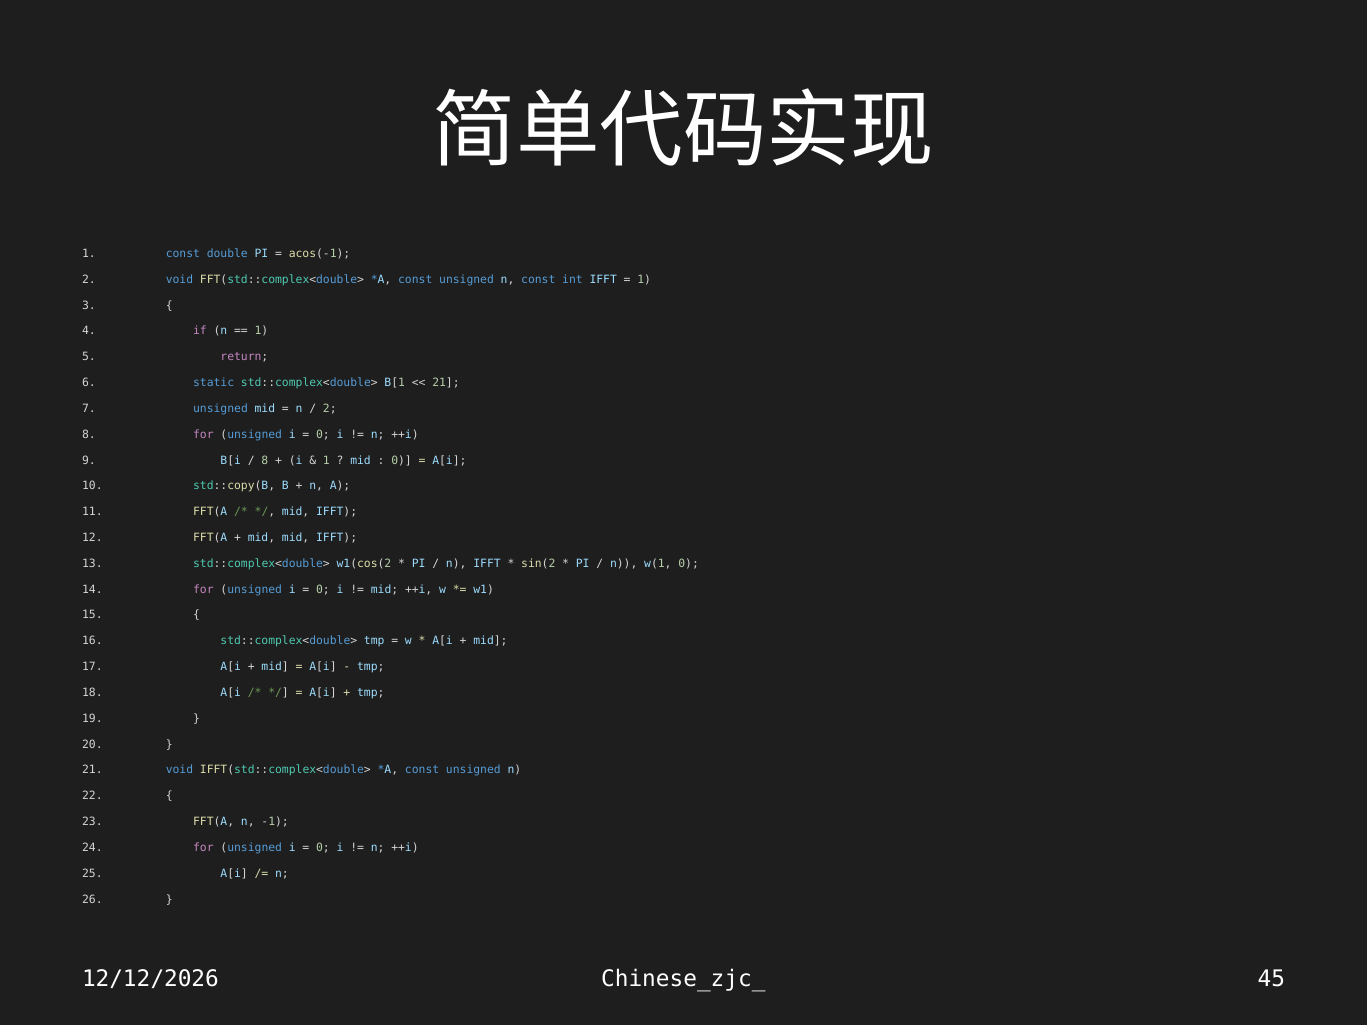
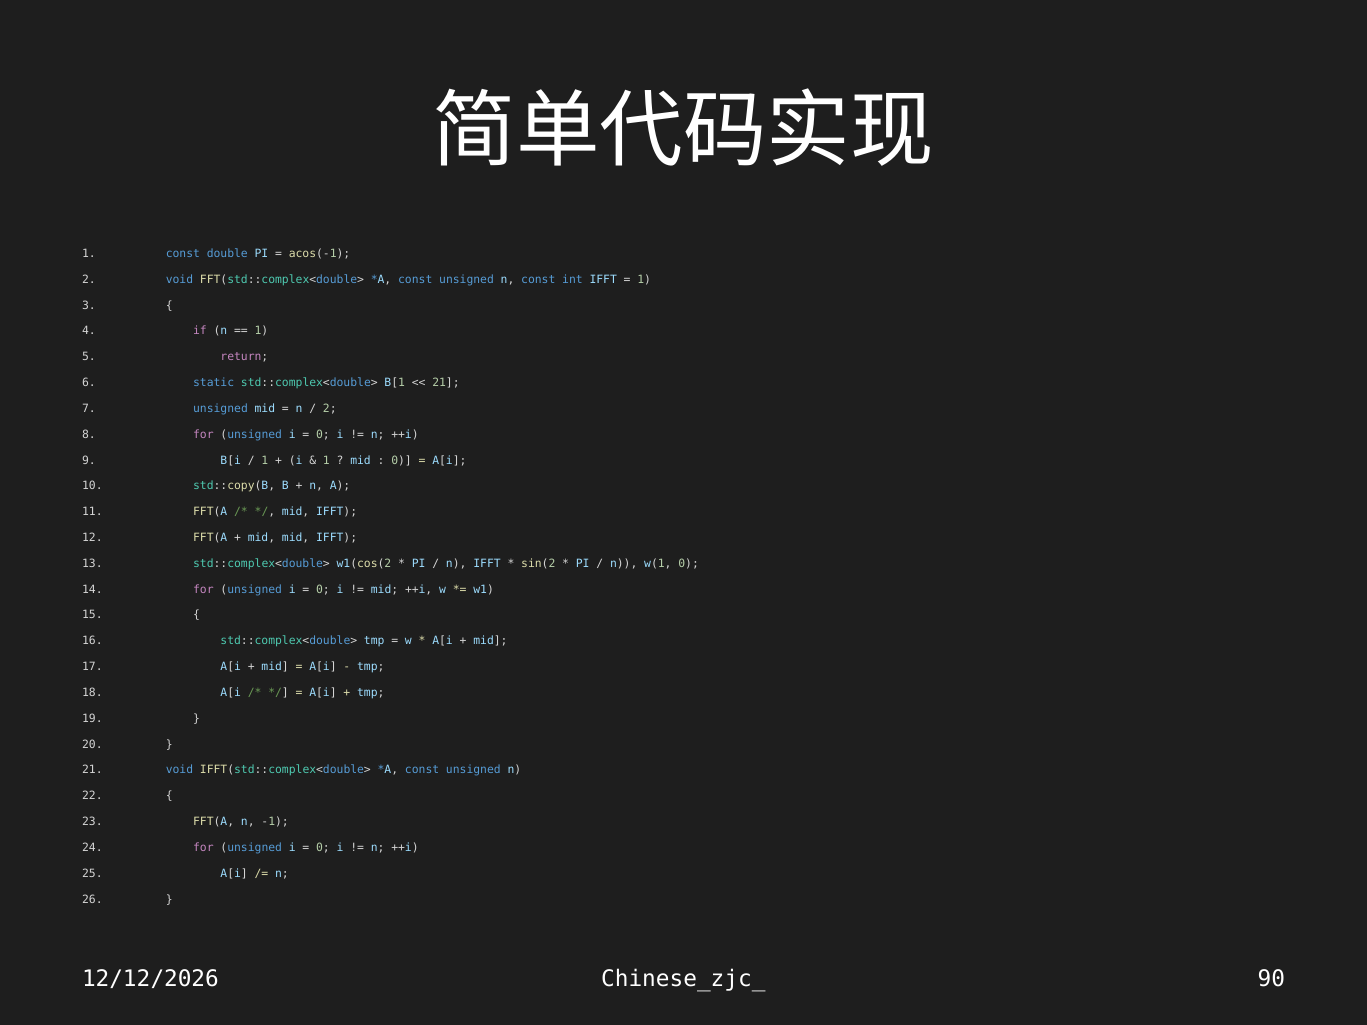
8: 8 -> 1 (265, 460)
45: 45 -> 90 (1271, 979)
